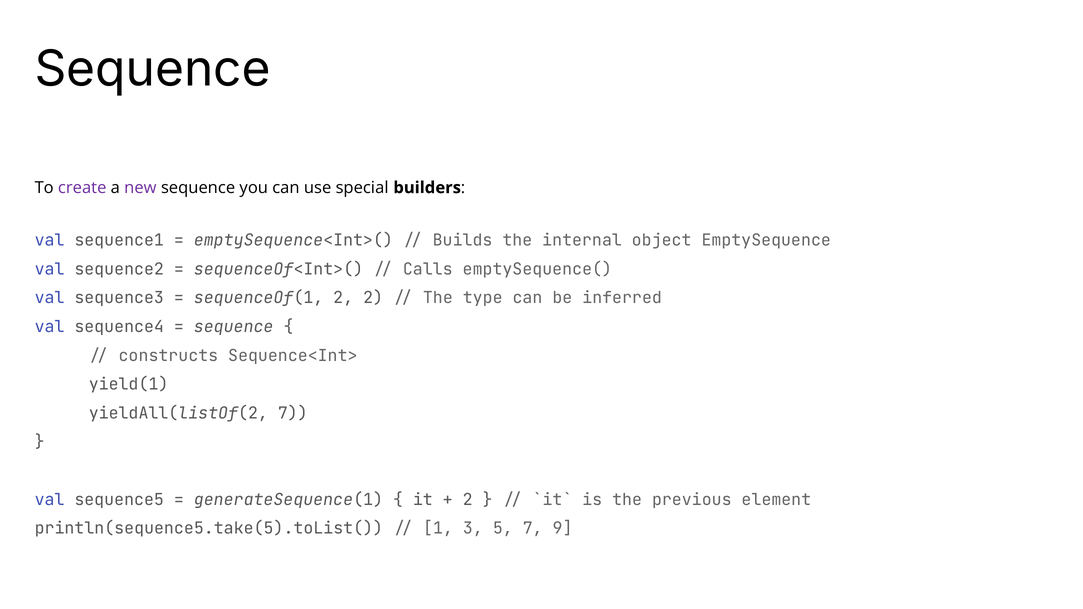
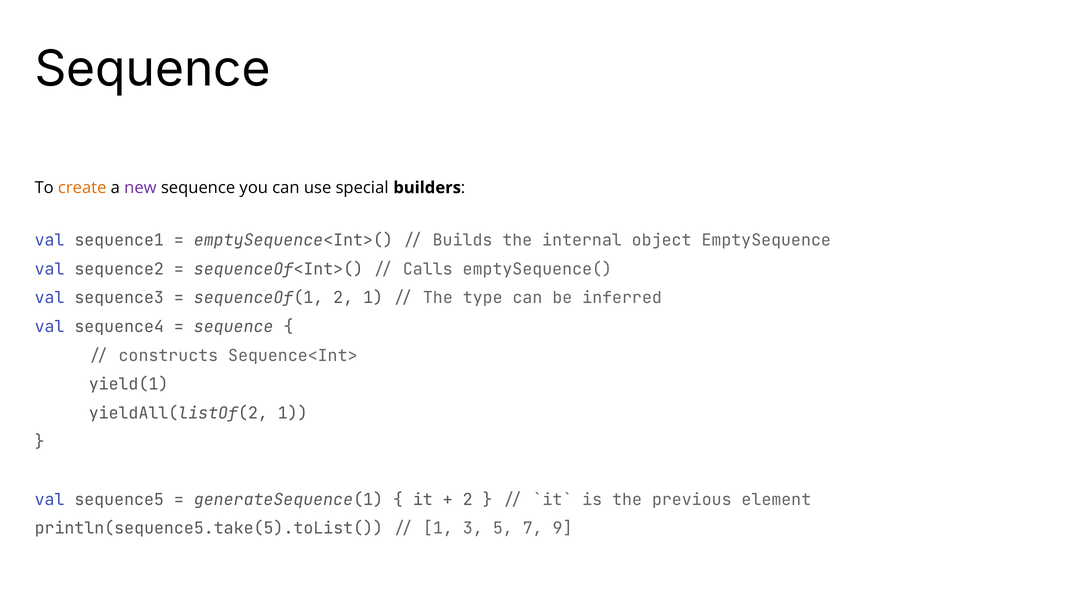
create colour: purple -> orange (82, 188)
2 2: 2 -> 1 (373, 298)
yieldAll(listOf(2 7: 7 -> 1 (293, 413)
